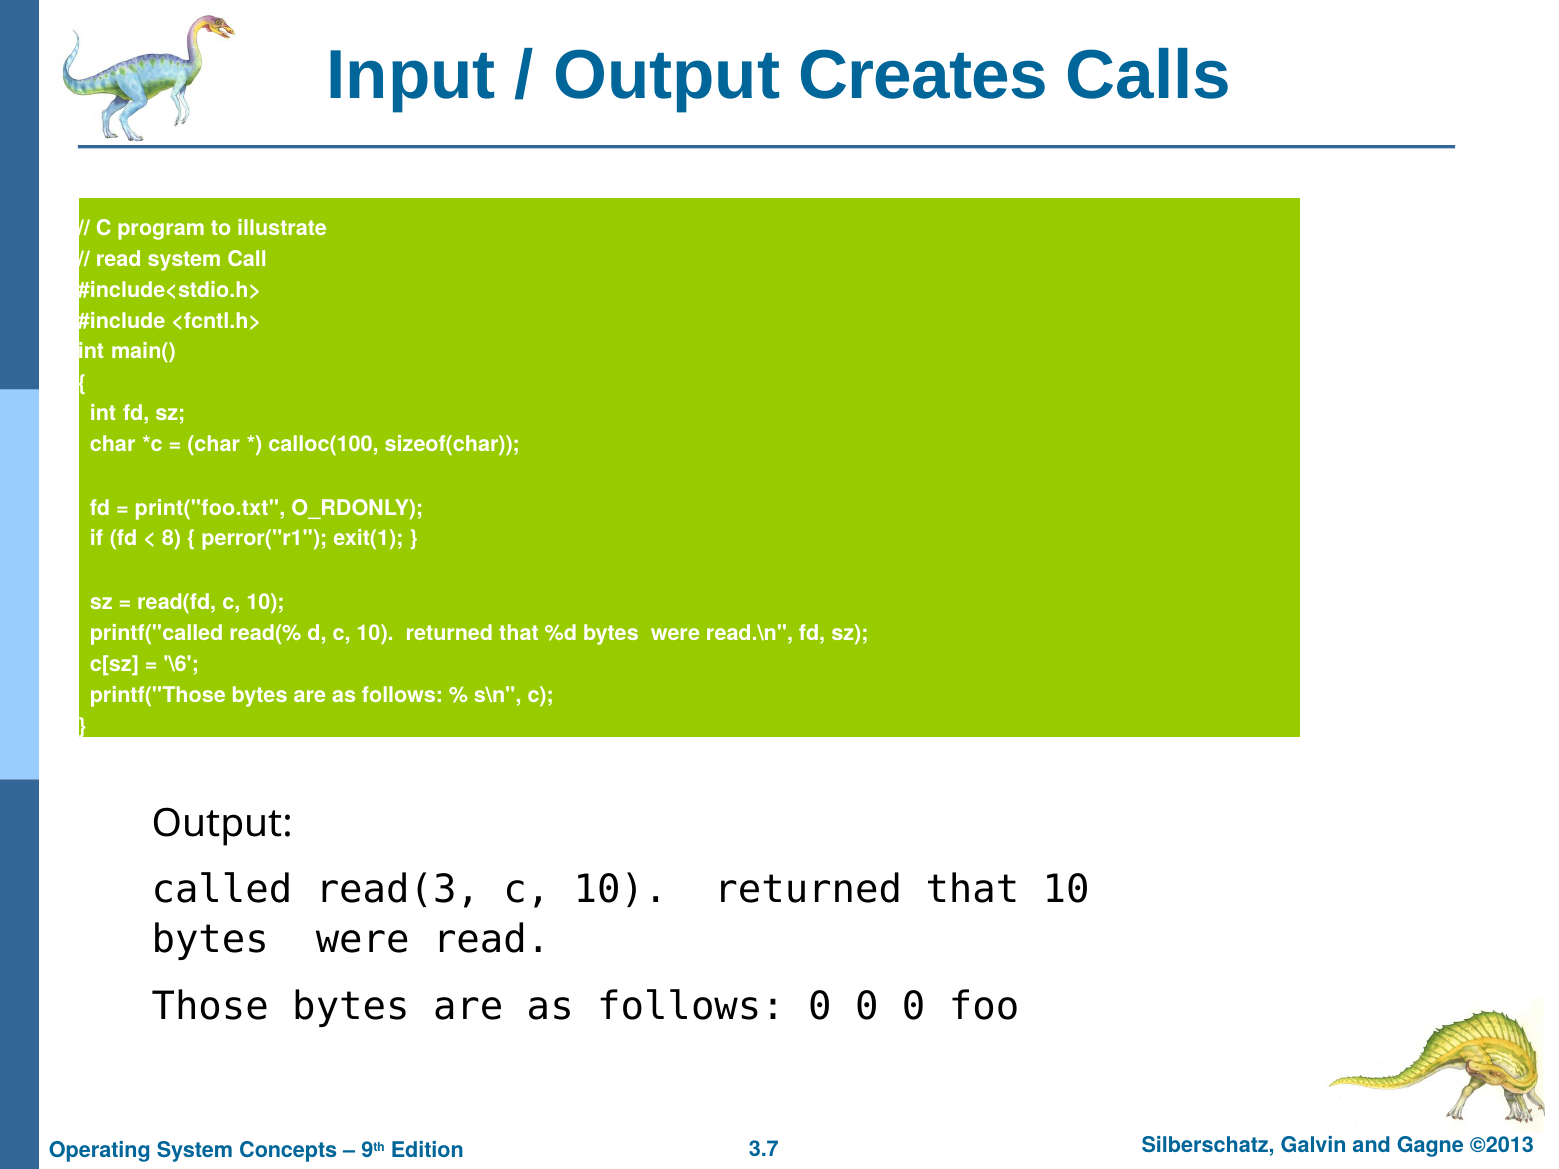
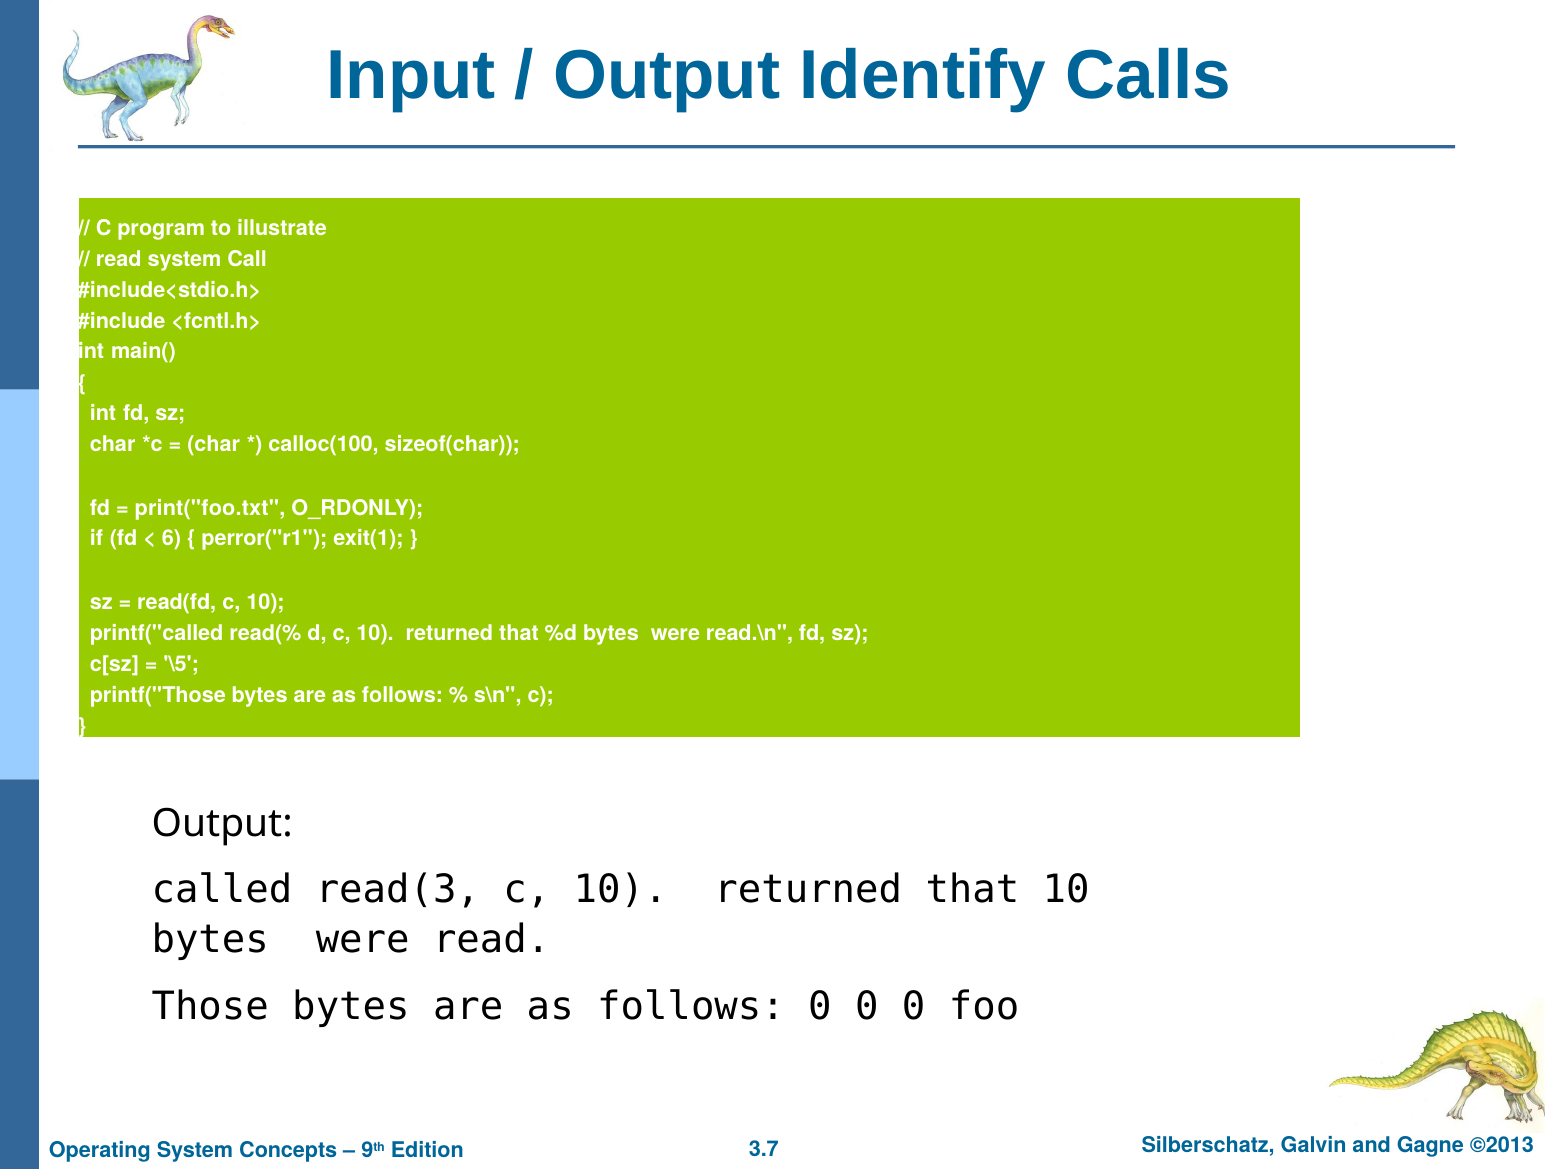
Creates: Creates -> Identify (923, 76)
8: 8 -> 6 (171, 538)
\6: \6 -> \5 (181, 665)
